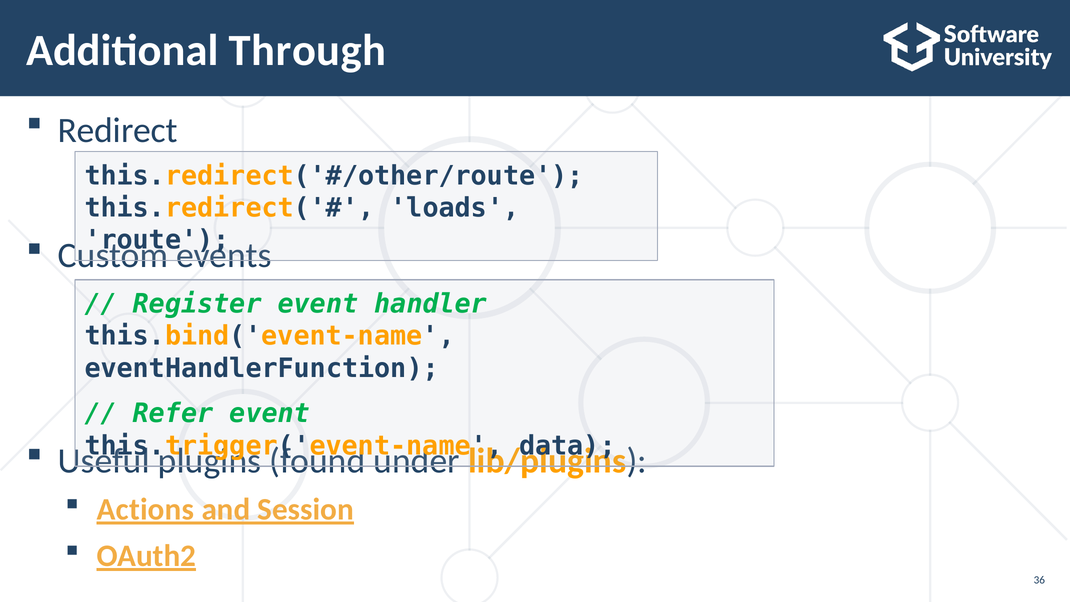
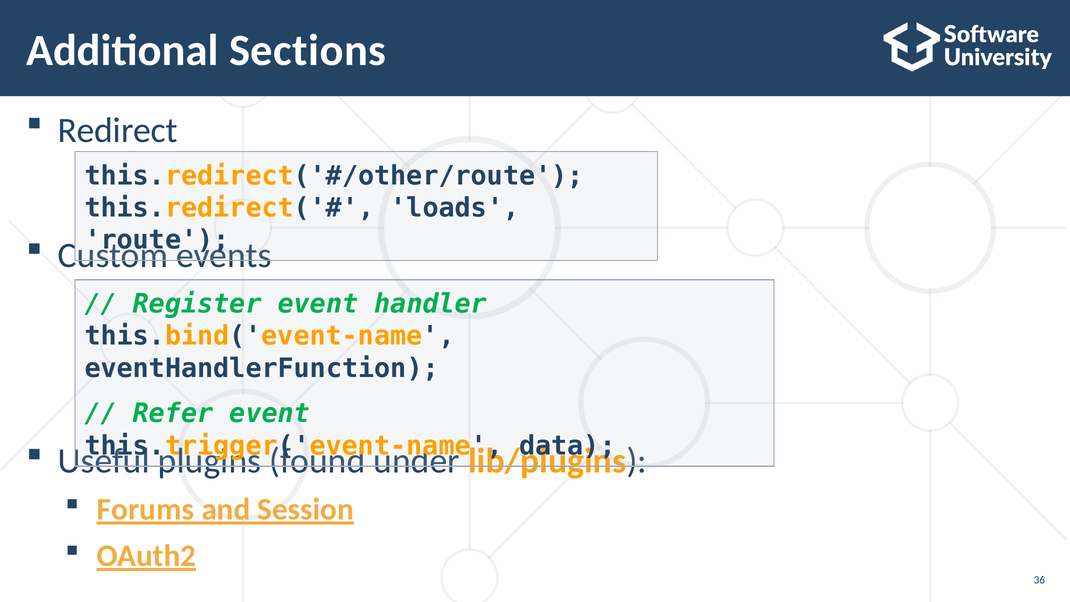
Through: Through -> Sections (308, 51)
Actions: Actions -> Forums (146, 509)
